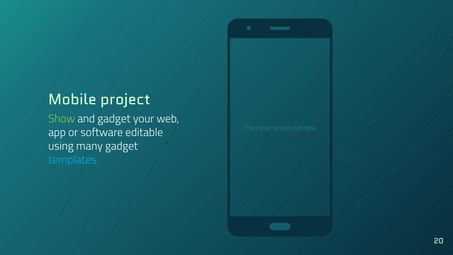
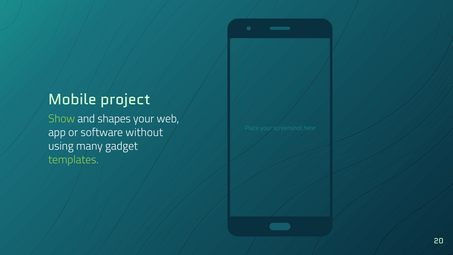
and gadget: gadget -> shapes (114, 119)
editable: editable -> without (144, 132)
templates colour: light blue -> light green (73, 160)
